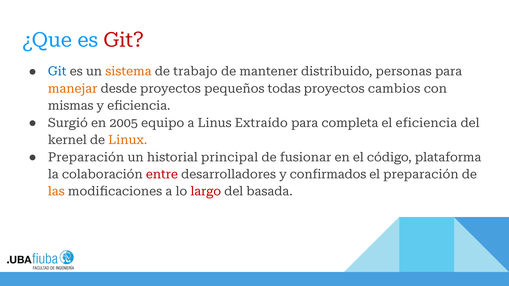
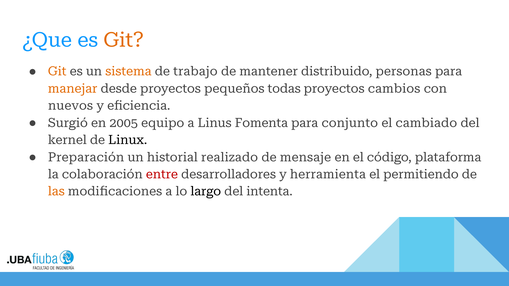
Git colour: red -> orange (124, 40)
Git colour: blue -> orange (57, 72)
mismas: mismas -> nuevos (71, 106)
Extraído: Extraído -> Fomenta (261, 123)
completa: completa -> conjunto (350, 123)
el eficiencia: eficiencia -> cambiado (426, 123)
Linux colour: orange -> black (128, 140)
principal: principal -> realizado (230, 157)
fusionar: fusionar -> mensaje (306, 157)
confirmados: confirmados -> herramienta (328, 174)
el preparación: preparación -> permitiendo (421, 174)
largo colour: red -> black (206, 192)
basada: basada -> intenta (270, 192)
